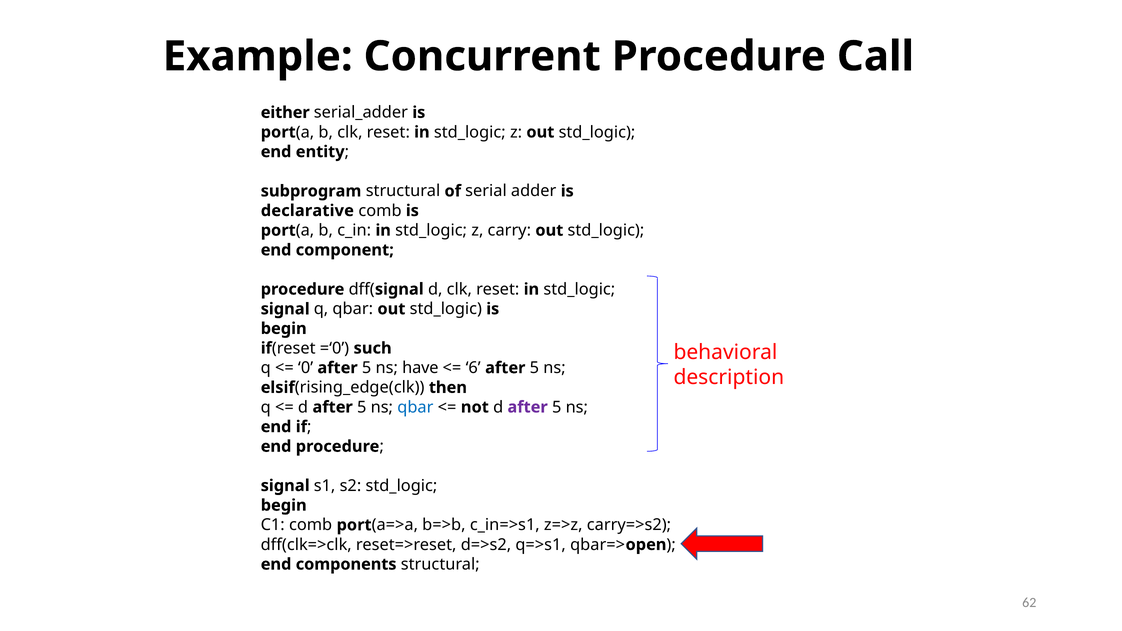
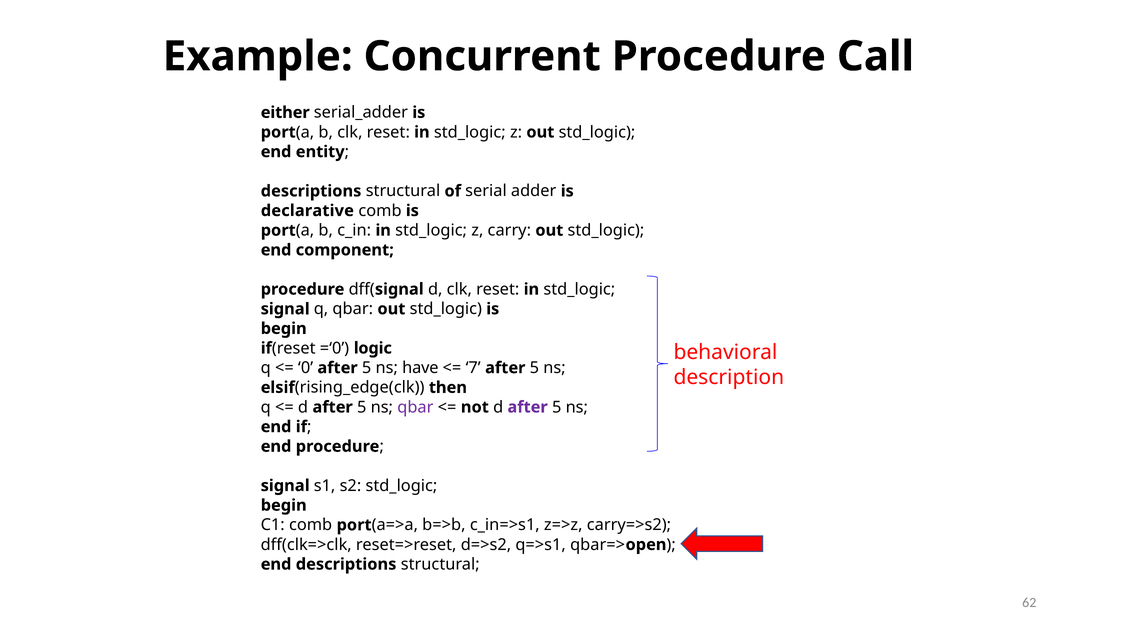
subprogram: subprogram -> descriptions (311, 191)
such: such -> logic (373, 348)
6: 6 -> 7 (473, 368)
qbar colour: blue -> purple (415, 407)
end components: components -> descriptions (346, 564)
